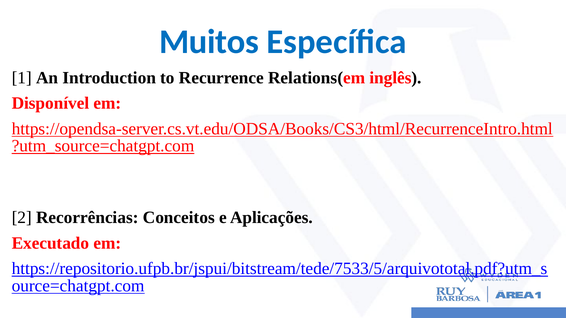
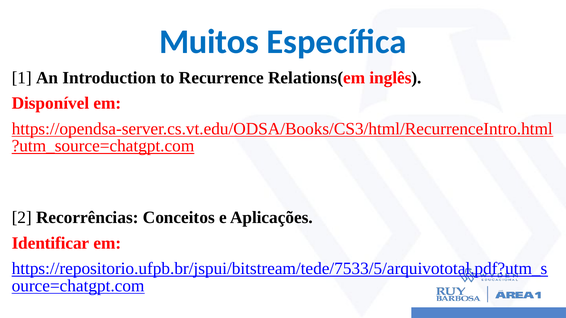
Executado: Executado -> Identificar (50, 243)
